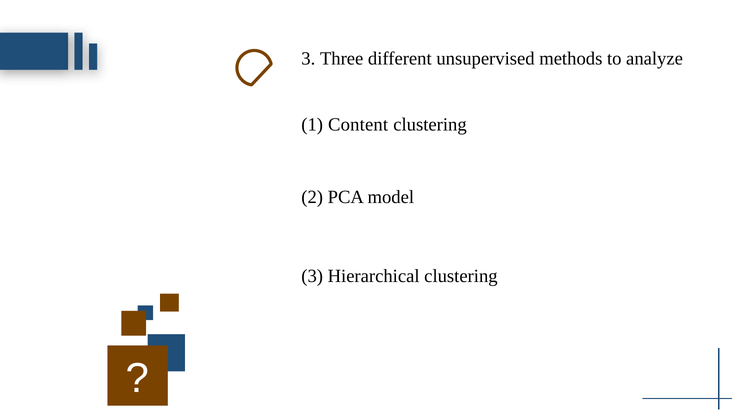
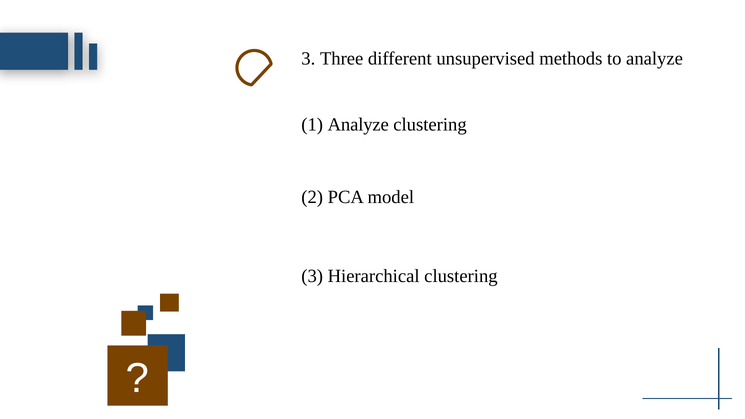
1 Content: Content -> Analyze (358, 125)
